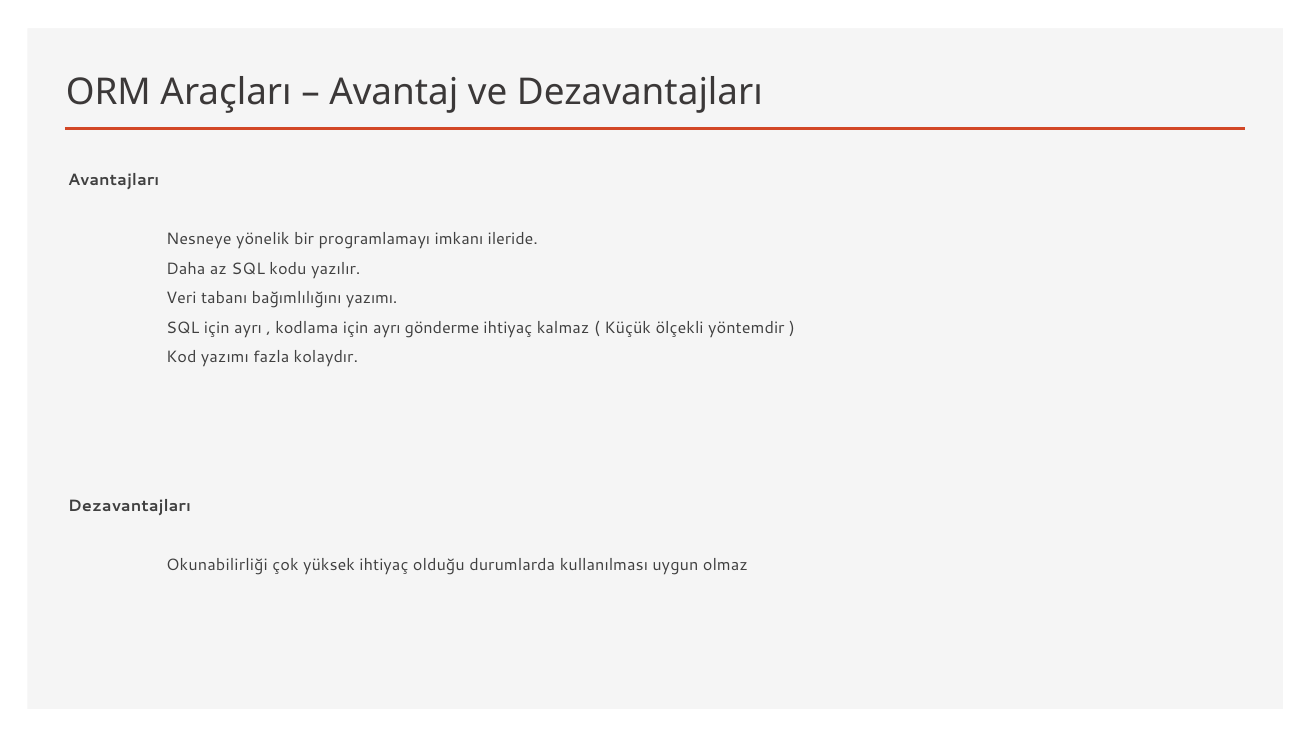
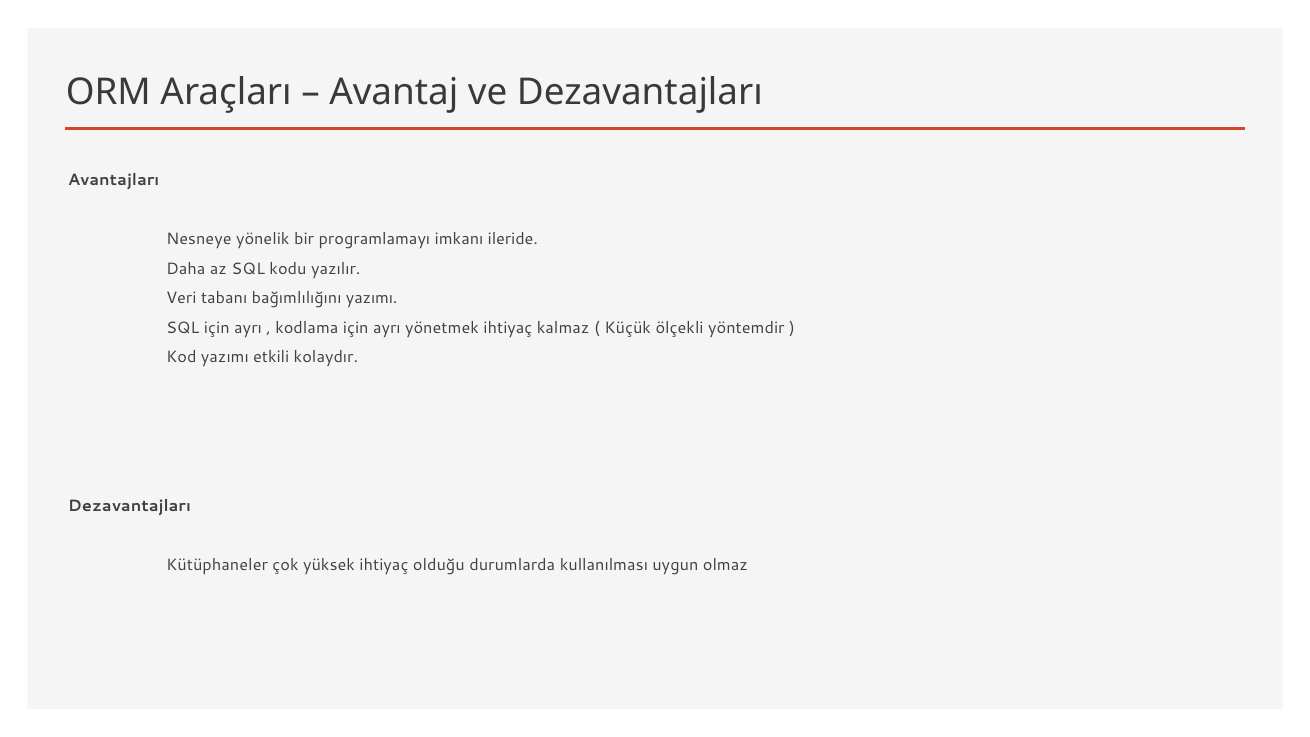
gönderme: gönderme -> yönetmek (442, 328)
fazla: fazla -> etkili (271, 357)
Okunabilirliği: Okunabilirliği -> Kütüphaneler (217, 565)
